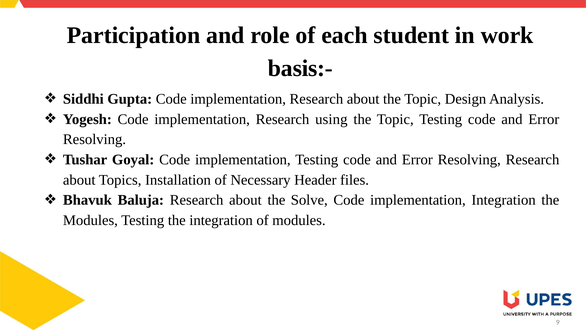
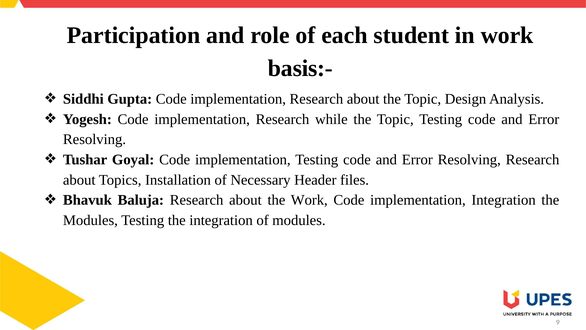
using: using -> while (331, 119)
the Solve: Solve -> Work (309, 200)
